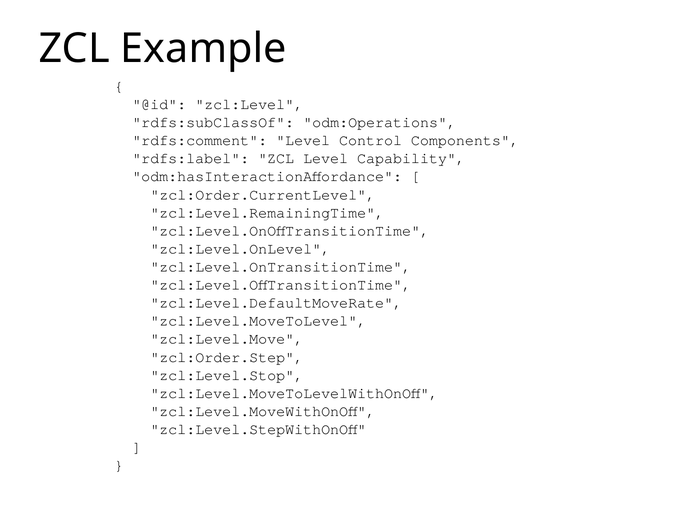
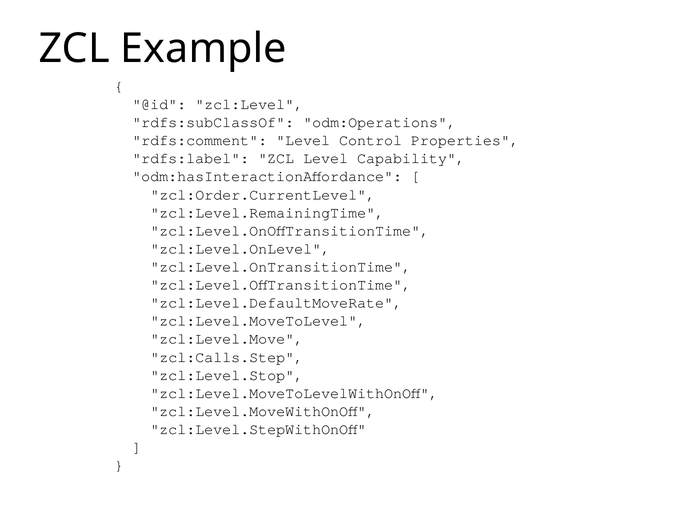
Components: Components -> Properties (465, 140)
zcl:Order.Step: zcl:Order.Step -> zcl:Calls.Step (227, 357)
